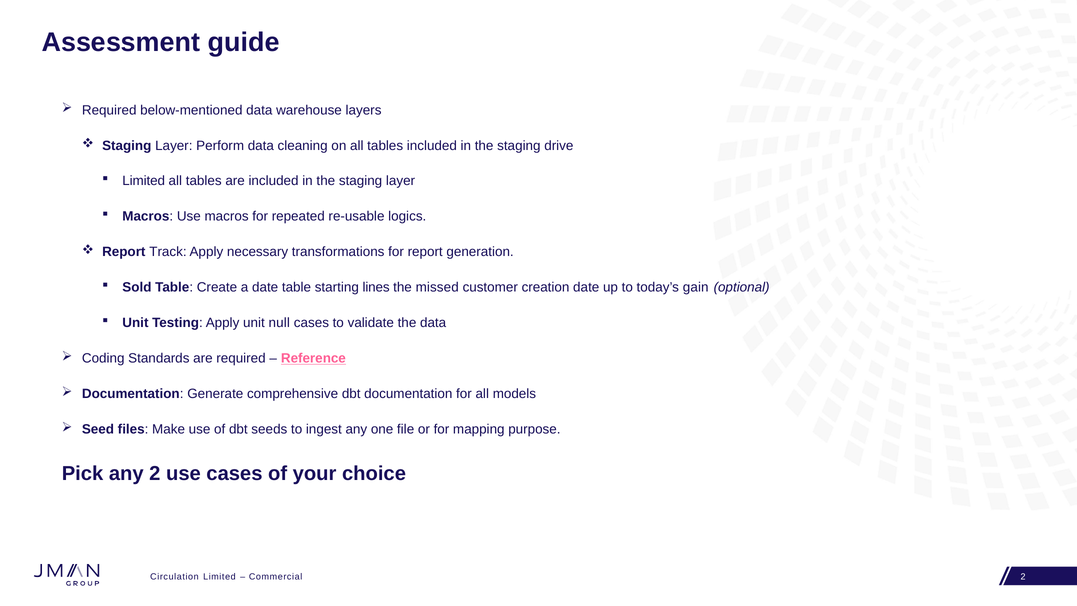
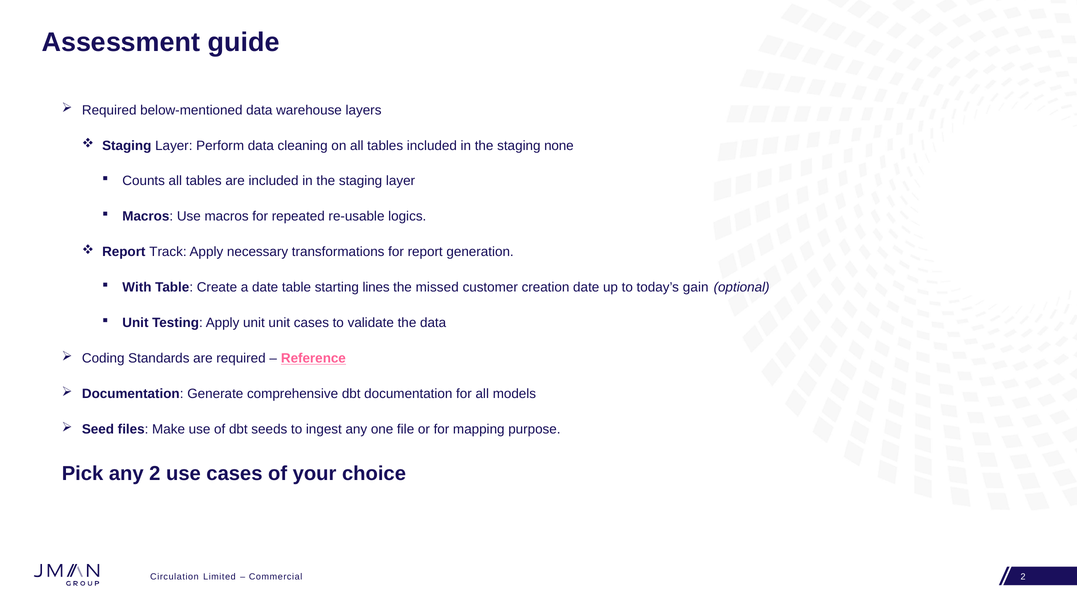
drive: drive -> none (559, 146)
Limited: Limited -> Counts (144, 181)
Sold: Sold -> With (137, 287)
unit null: null -> unit (279, 323)
